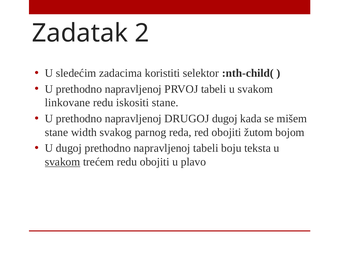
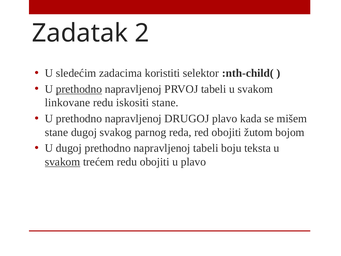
prethodno underline: none -> present (79, 89)
DRUGOJ dugoj: dugoj -> plavo (225, 119)
stane width: width -> dugoj (84, 132)
